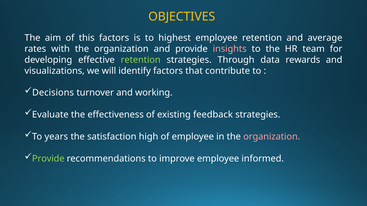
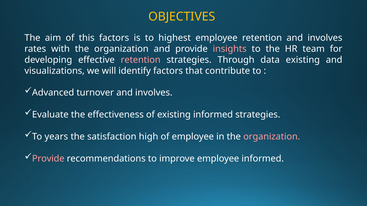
retention and average: average -> involves (325, 38)
retention colour: light green -> pink (141, 60)
data rewards: rewards -> existing (303, 60)
Decisions: Decisions -> Advanced (53, 93)
turnover and working: working -> involves (154, 93)
existing feedback: feedback -> informed (213, 115)
Provide colour: light green -> pink (48, 159)
